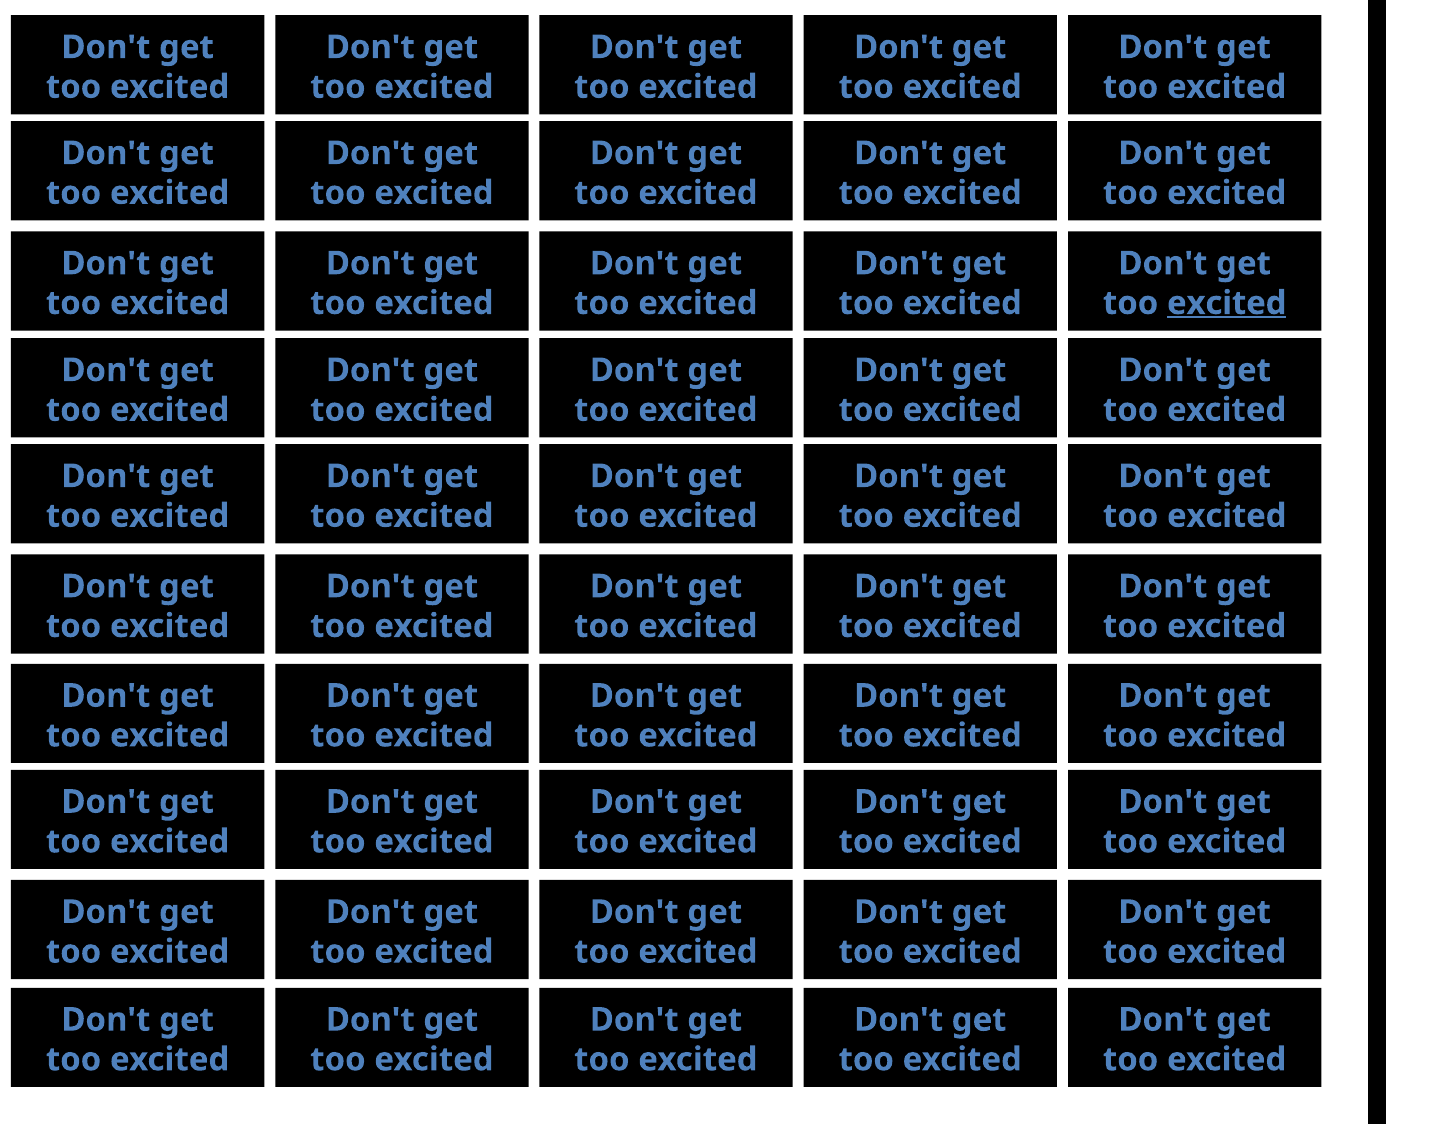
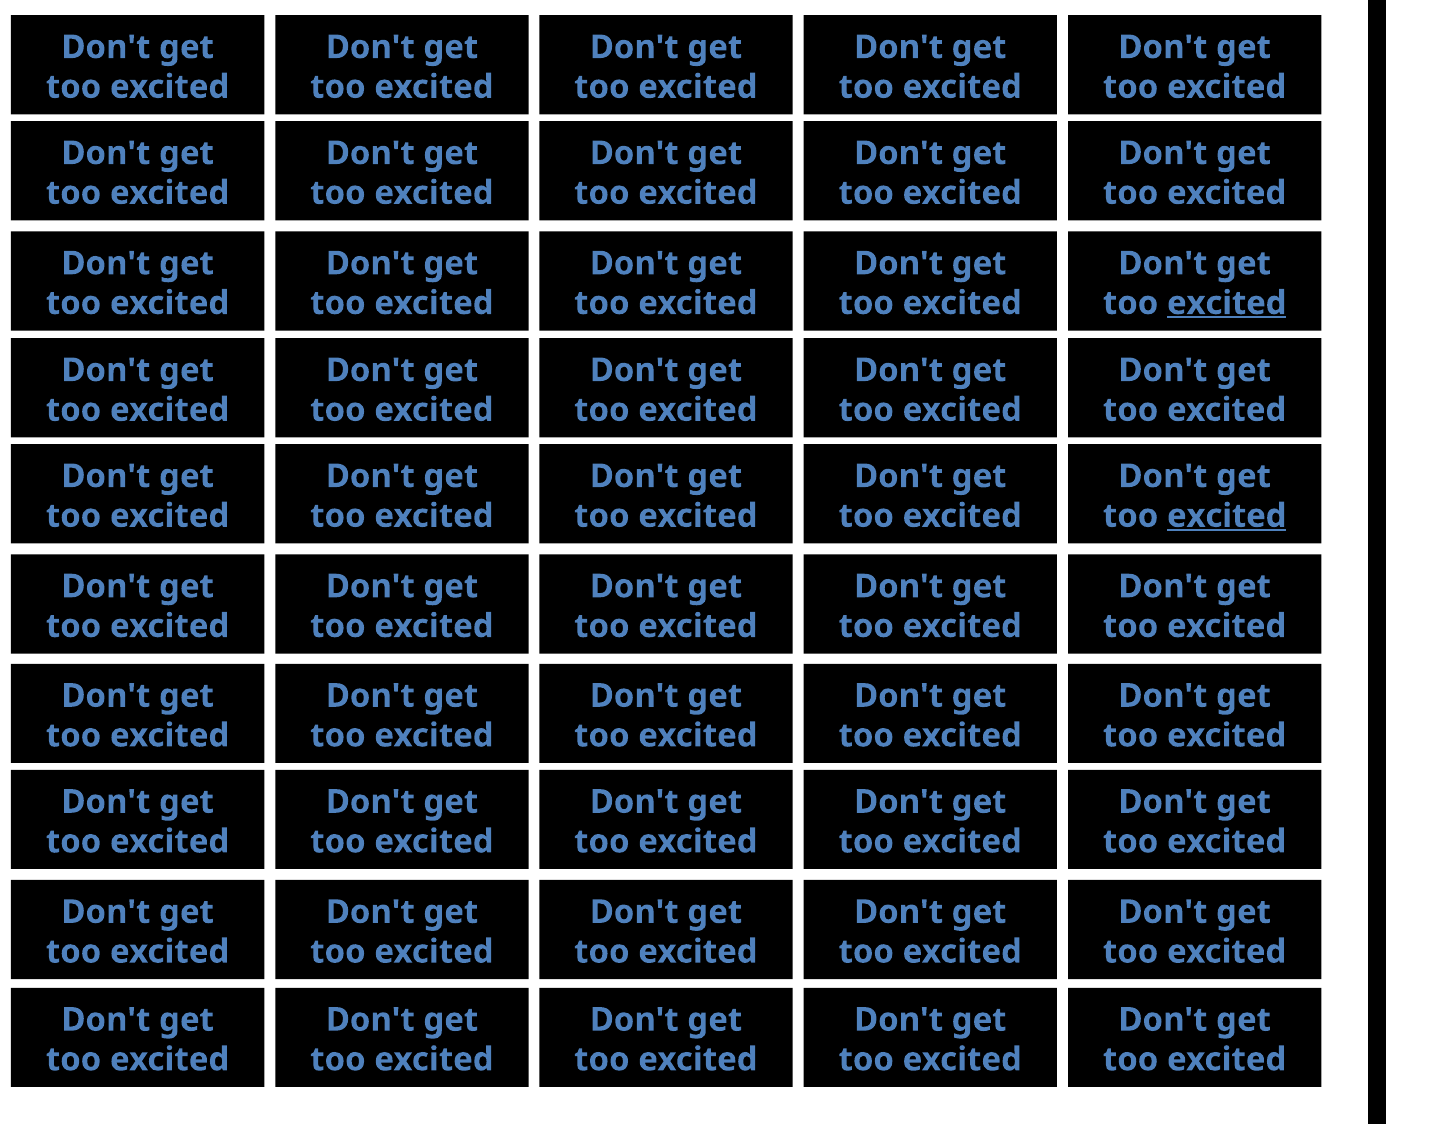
excited underline: none -> present (1227, 516)
